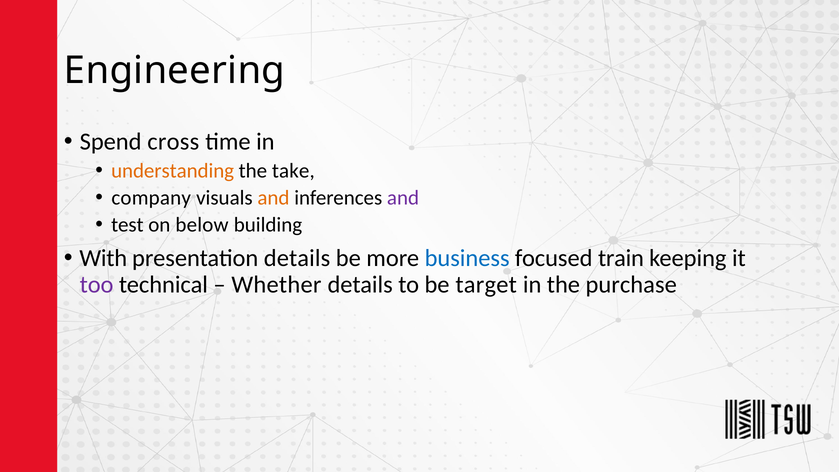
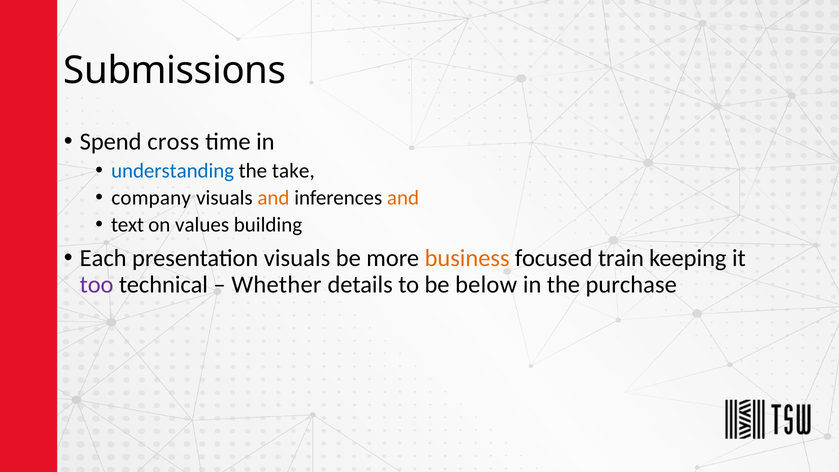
Engineering: Engineering -> Submissions (175, 70)
understanding colour: orange -> blue (173, 171)
and colour: purple -> orange (403, 198)
test: test -> text (127, 225)
below: below -> values (202, 225)
With: With -> Each (103, 258)
presentation details: details -> visuals (297, 258)
business colour: blue -> orange (467, 258)
target: target -> below (486, 284)
